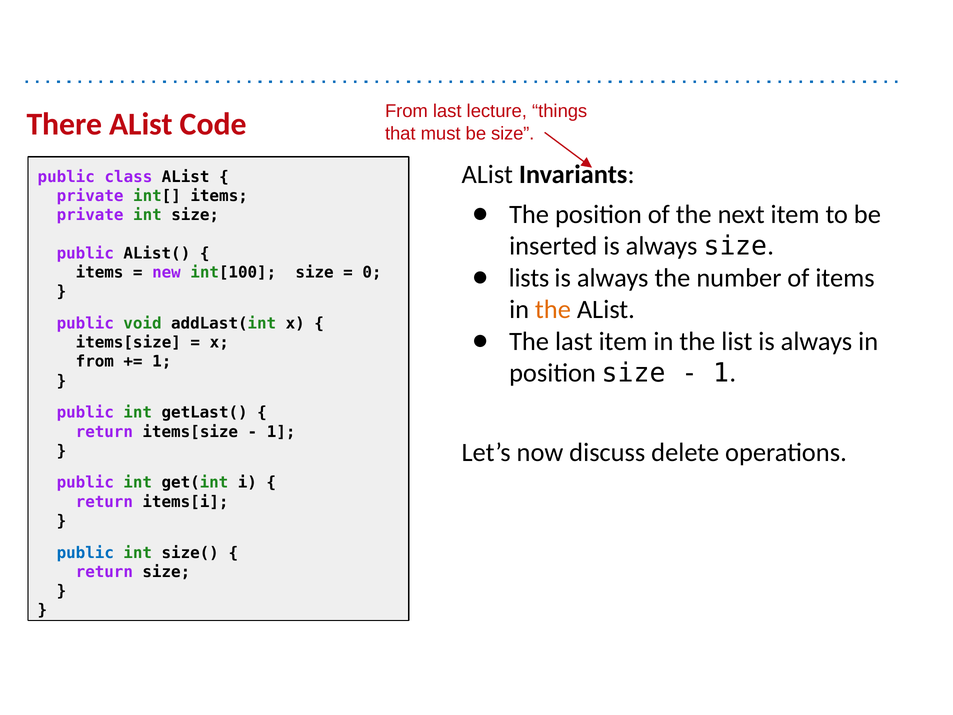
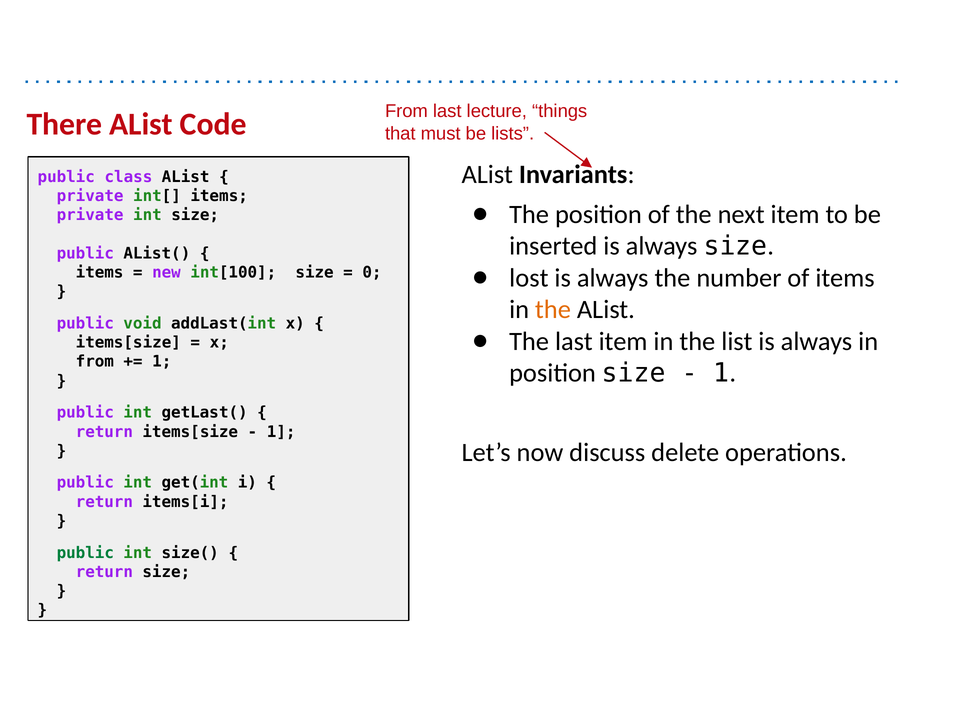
be size: size -> lists (513, 133)
lists: lists -> lost (529, 278)
public colour: blue -> green (85, 553)
